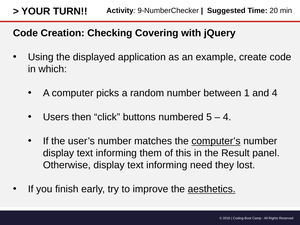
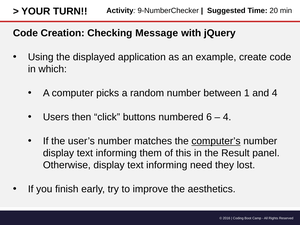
Covering: Covering -> Message (157, 33)
5: 5 -> 6 (209, 117)
aesthetics underline: present -> none (212, 189)
